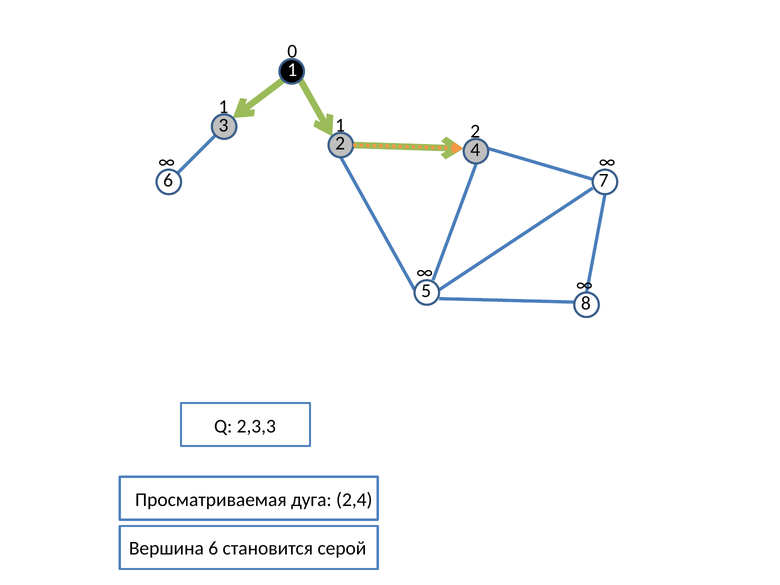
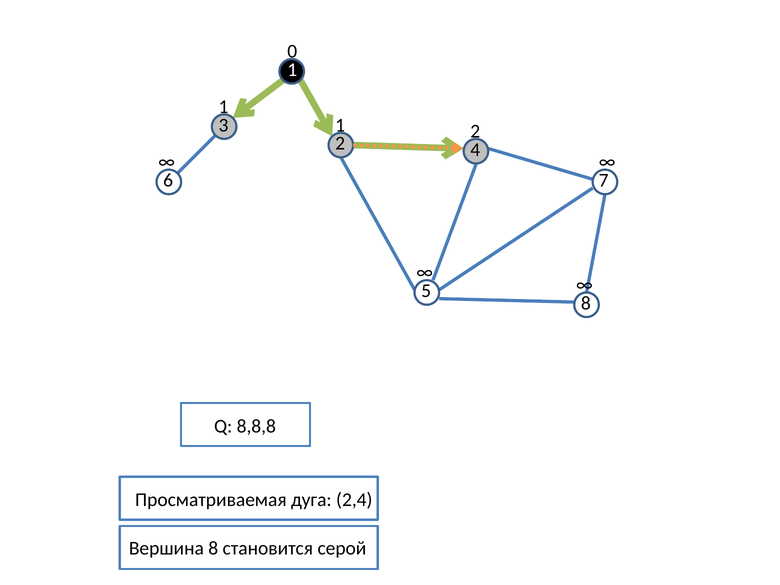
2,3,3: 2,3,3 -> 8,8,8 (256, 426)
Вершина 6: 6 -> 8 (213, 548)
